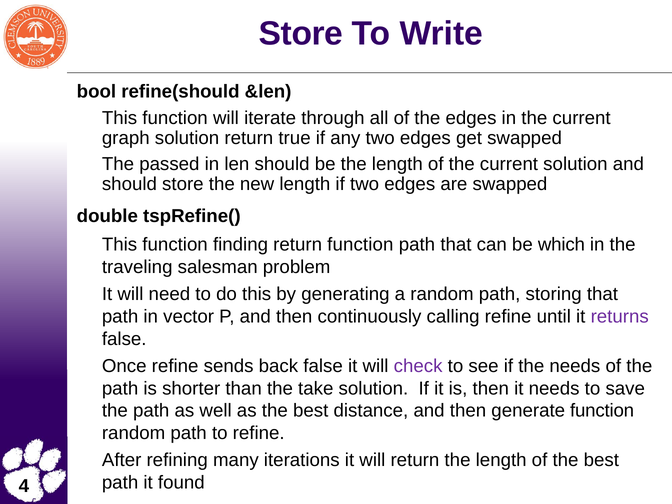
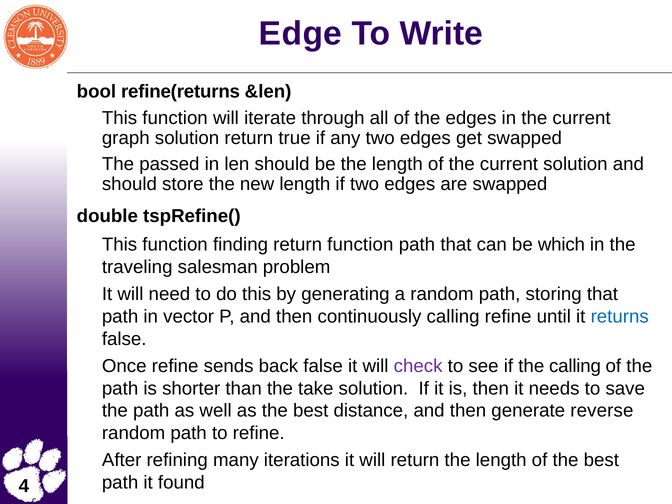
Store: Store -> Edge (301, 34)
refine(should: refine(should -> refine(returns (181, 92)
returns colour: purple -> blue (620, 317)
the needs: needs -> calling (575, 366)
generate function: function -> reverse (602, 411)
